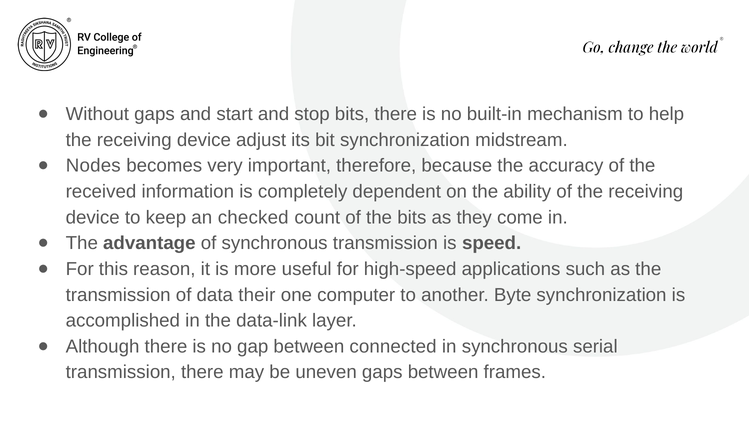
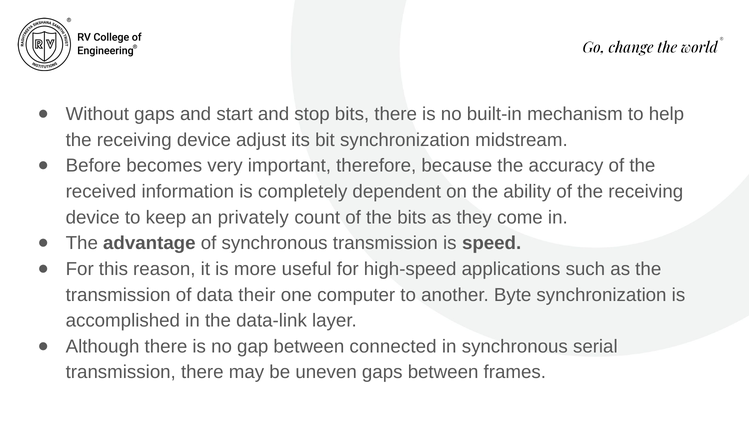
Nodes: Nodes -> Before (93, 166)
checked: checked -> privately (253, 218)
